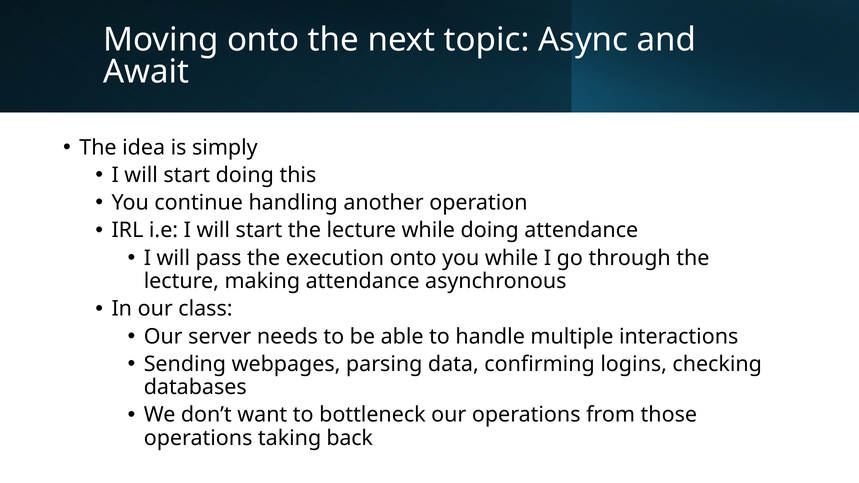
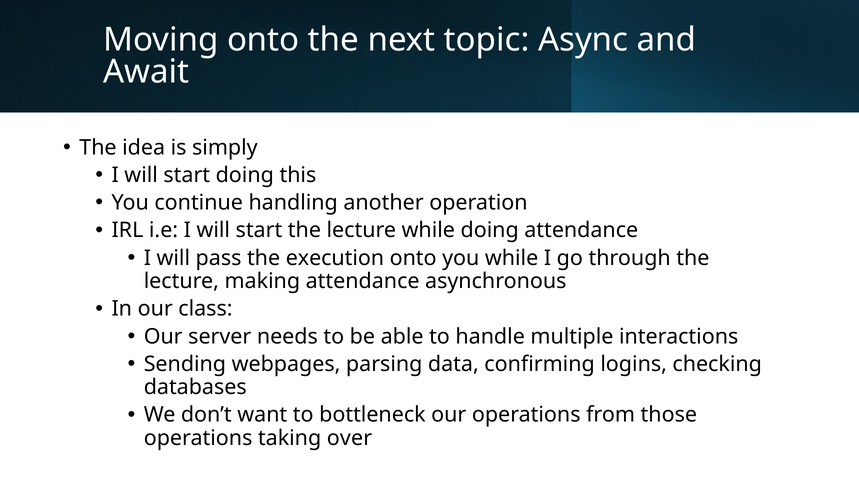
back: back -> over (349, 438)
